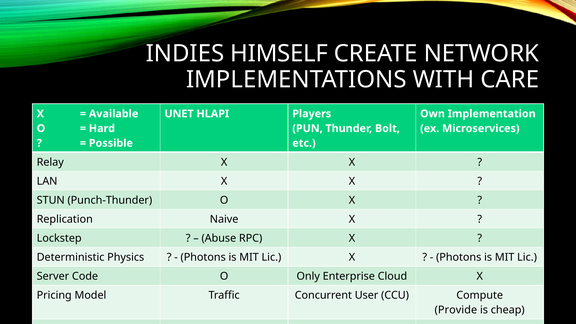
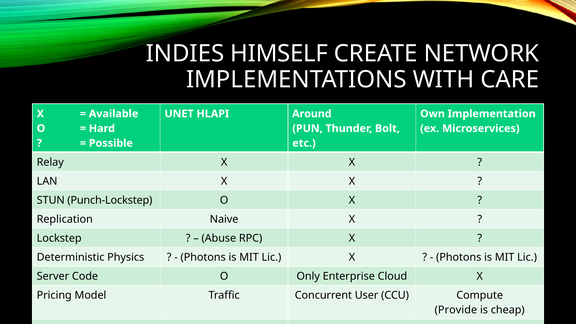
Players: Players -> Around (312, 114)
Punch-Thunder: Punch-Thunder -> Punch-Lockstep (110, 200)
